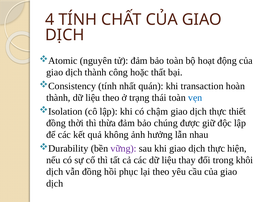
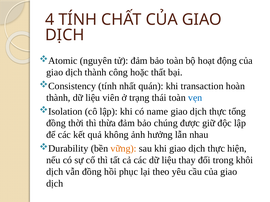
liệu theo: theo -> viên (111, 98)
chậm: chậm -> name (157, 112)
thiết: thiết -> tổng (237, 112)
vững colour: purple -> orange (124, 149)
